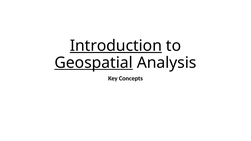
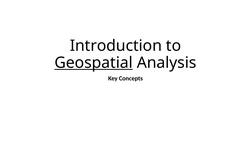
Introduction underline: present -> none (116, 46)
